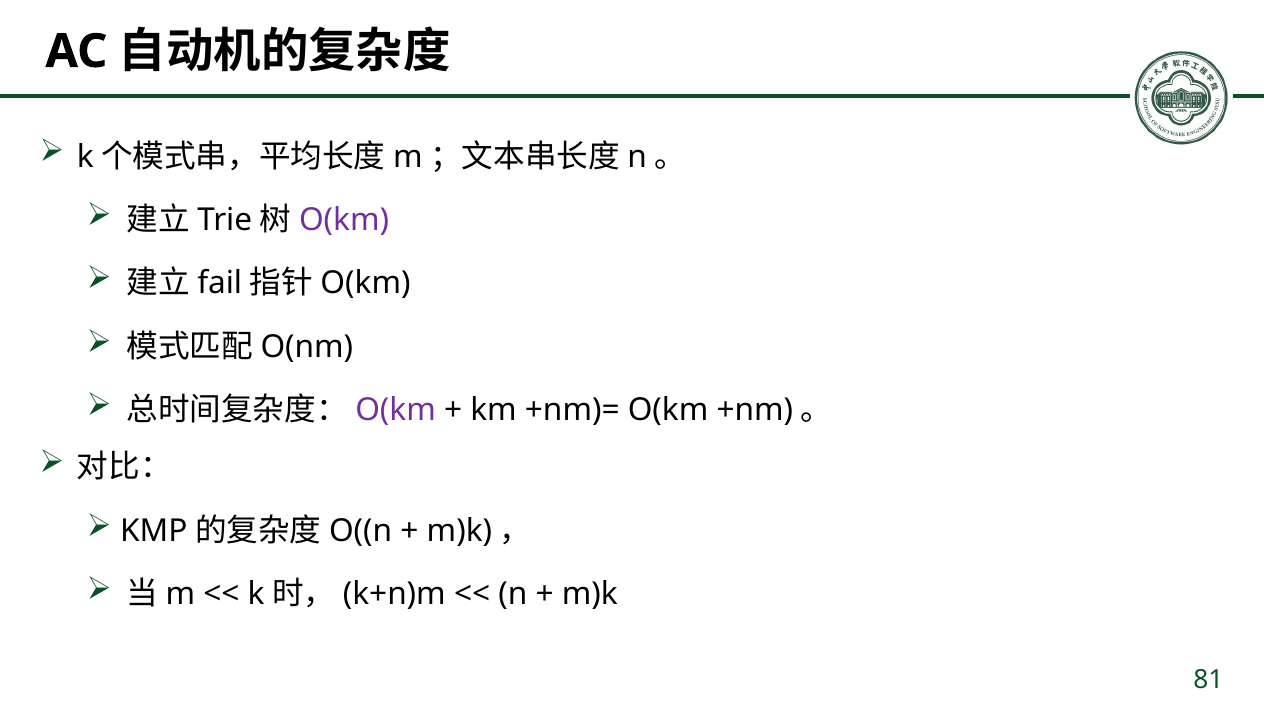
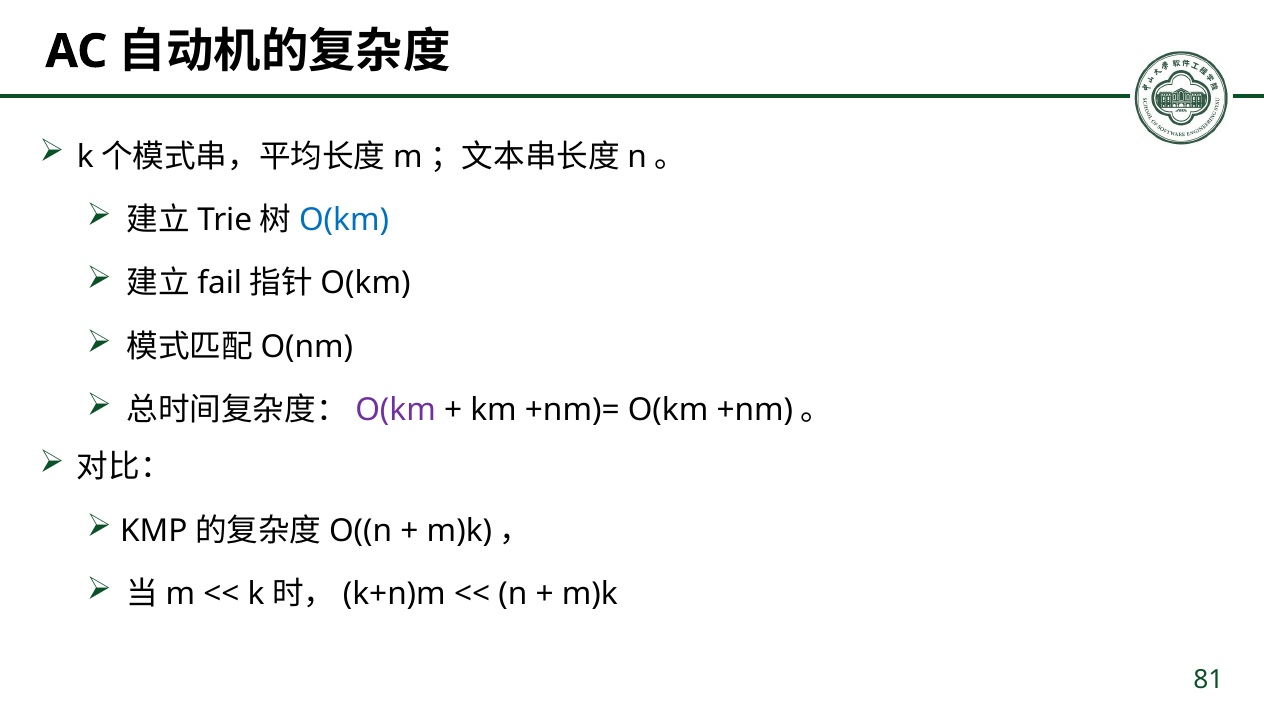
O(km colour: purple -> blue (344, 220)
